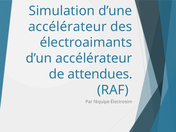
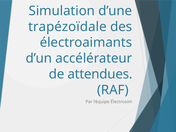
accélérateur: accélérateur -> trapézoïdale (67, 27)
